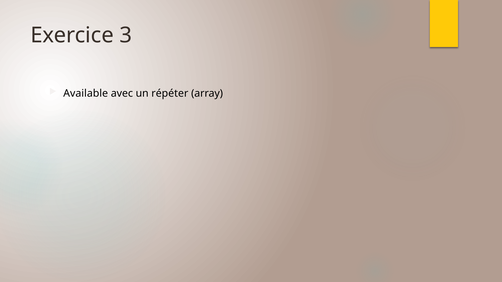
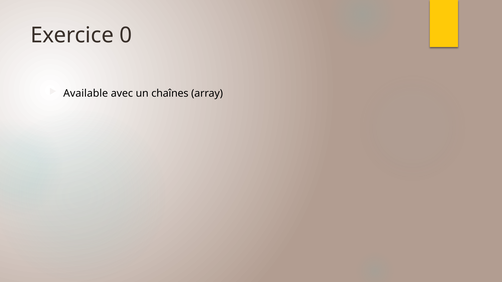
3: 3 -> 0 (126, 35)
répéter: répéter -> chaînes (170, 93)
